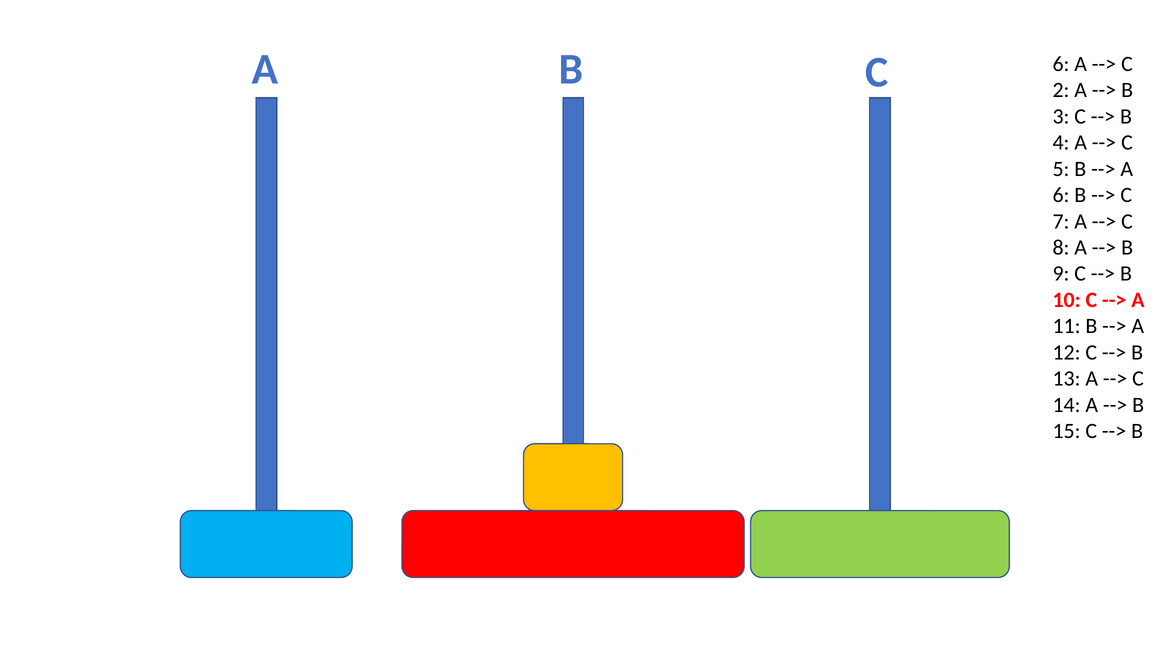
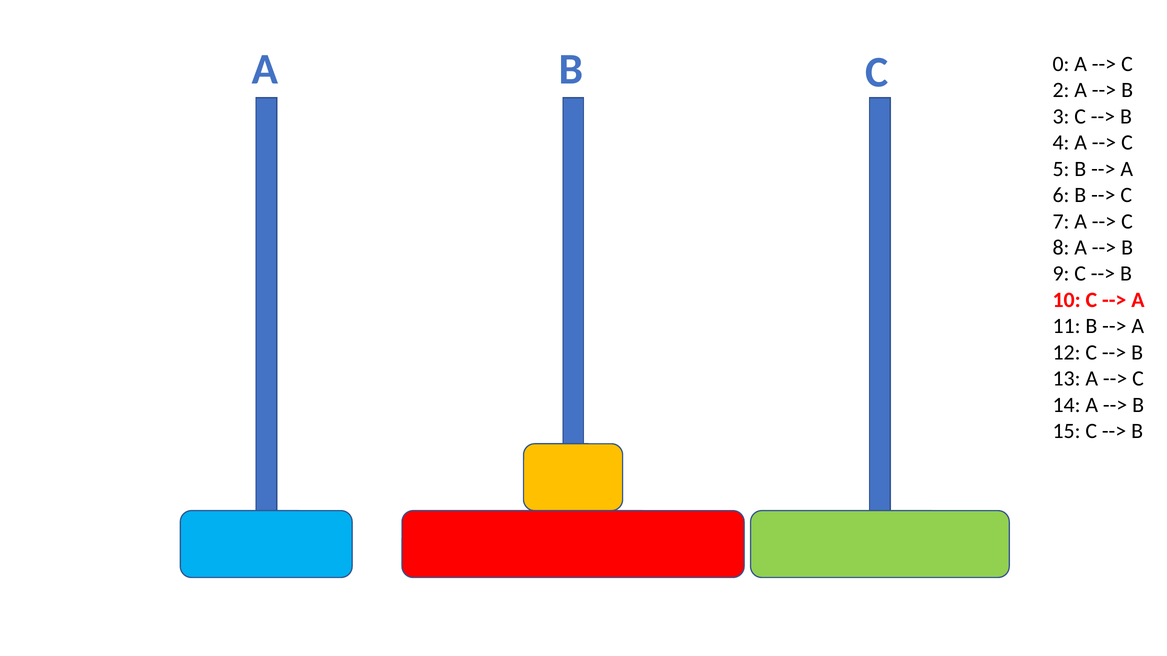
C 6: 6 -> 0 (1061, 64)
